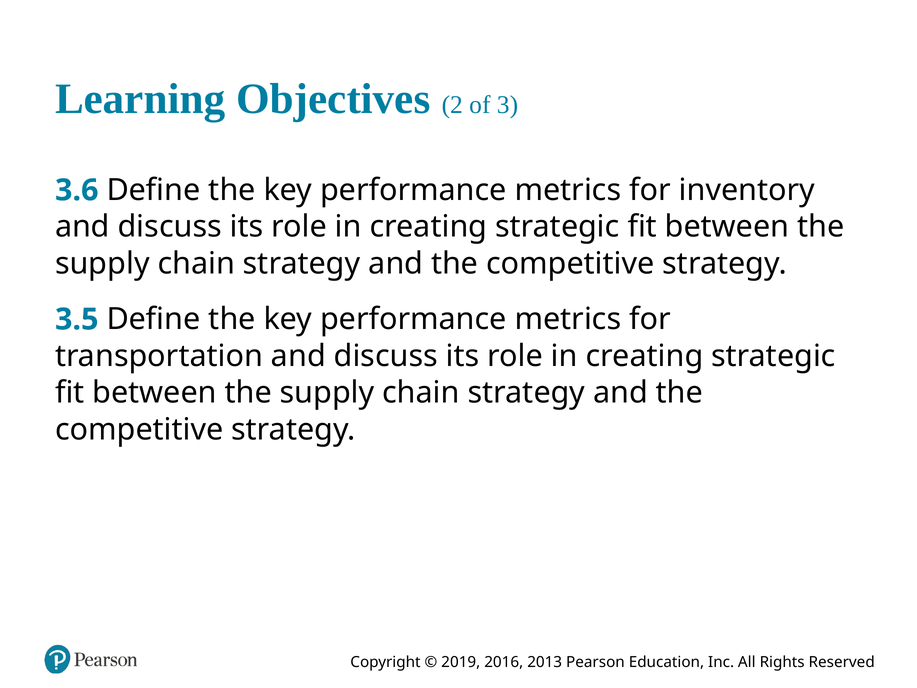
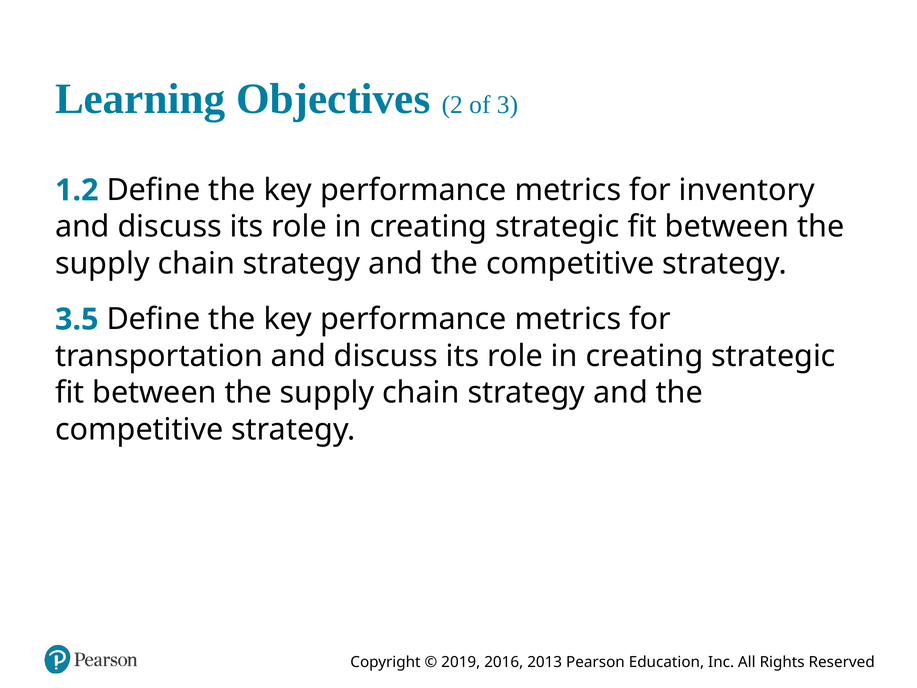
3.6: 3.6 -> 1.2 (77, 190)
